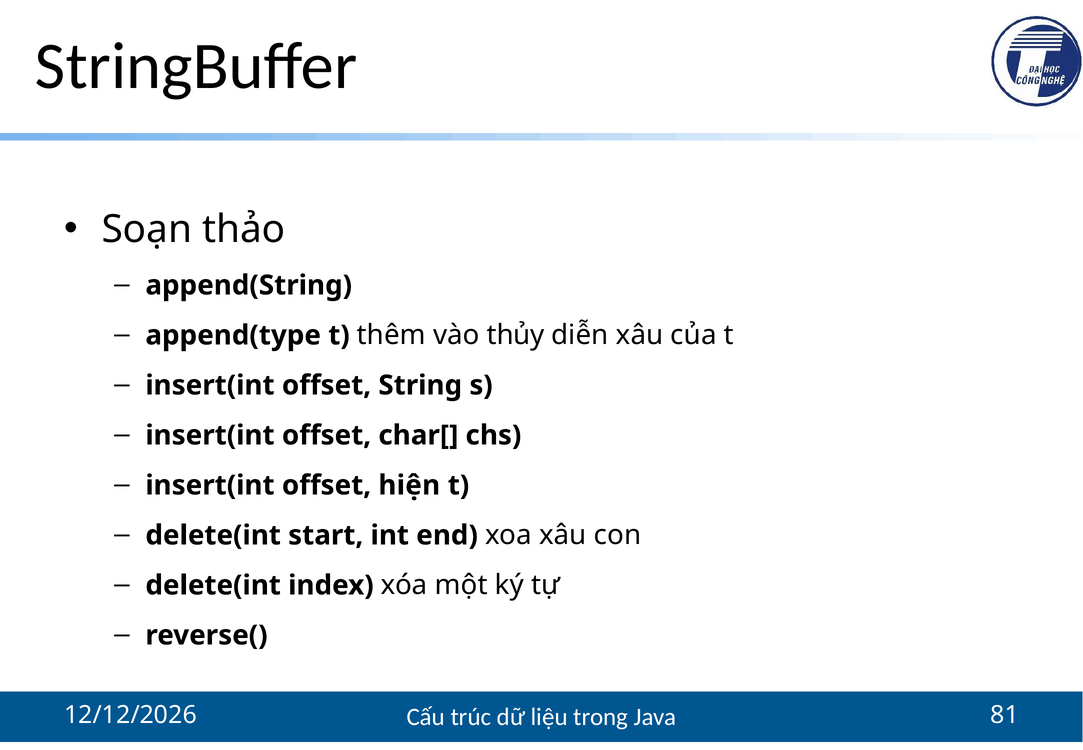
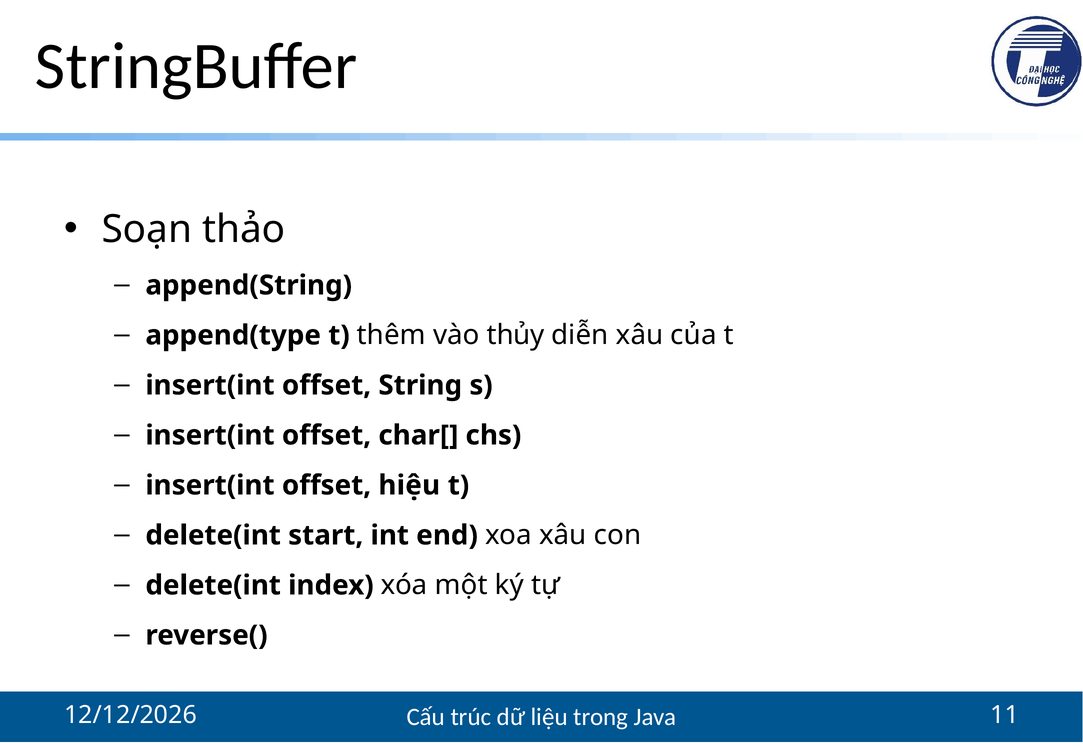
hiện: hiện -> hiệu (409, 485)
81: 81 -> 11 (1005, 715)
